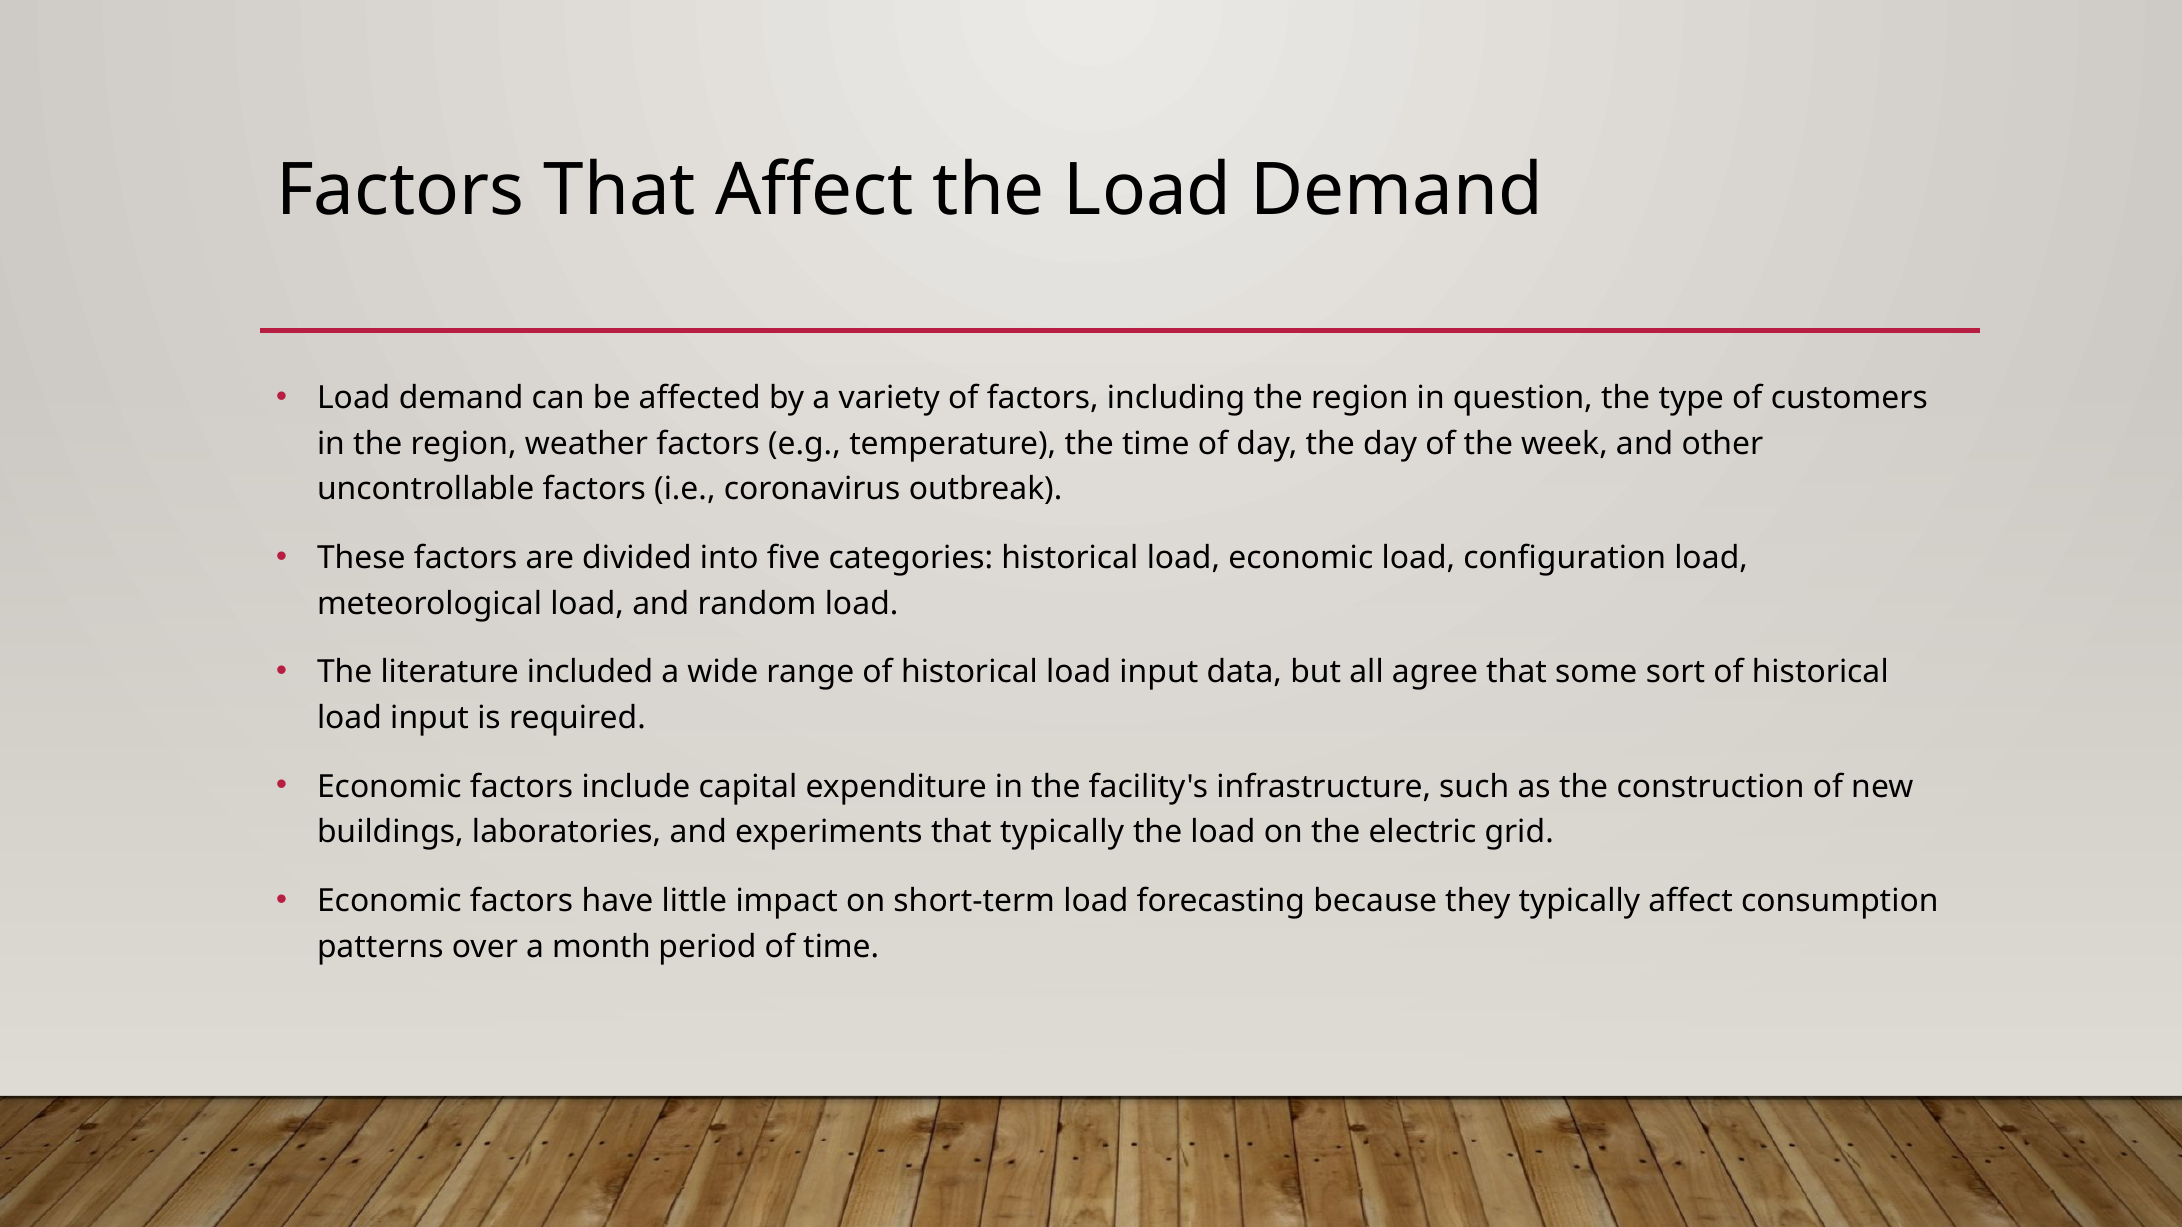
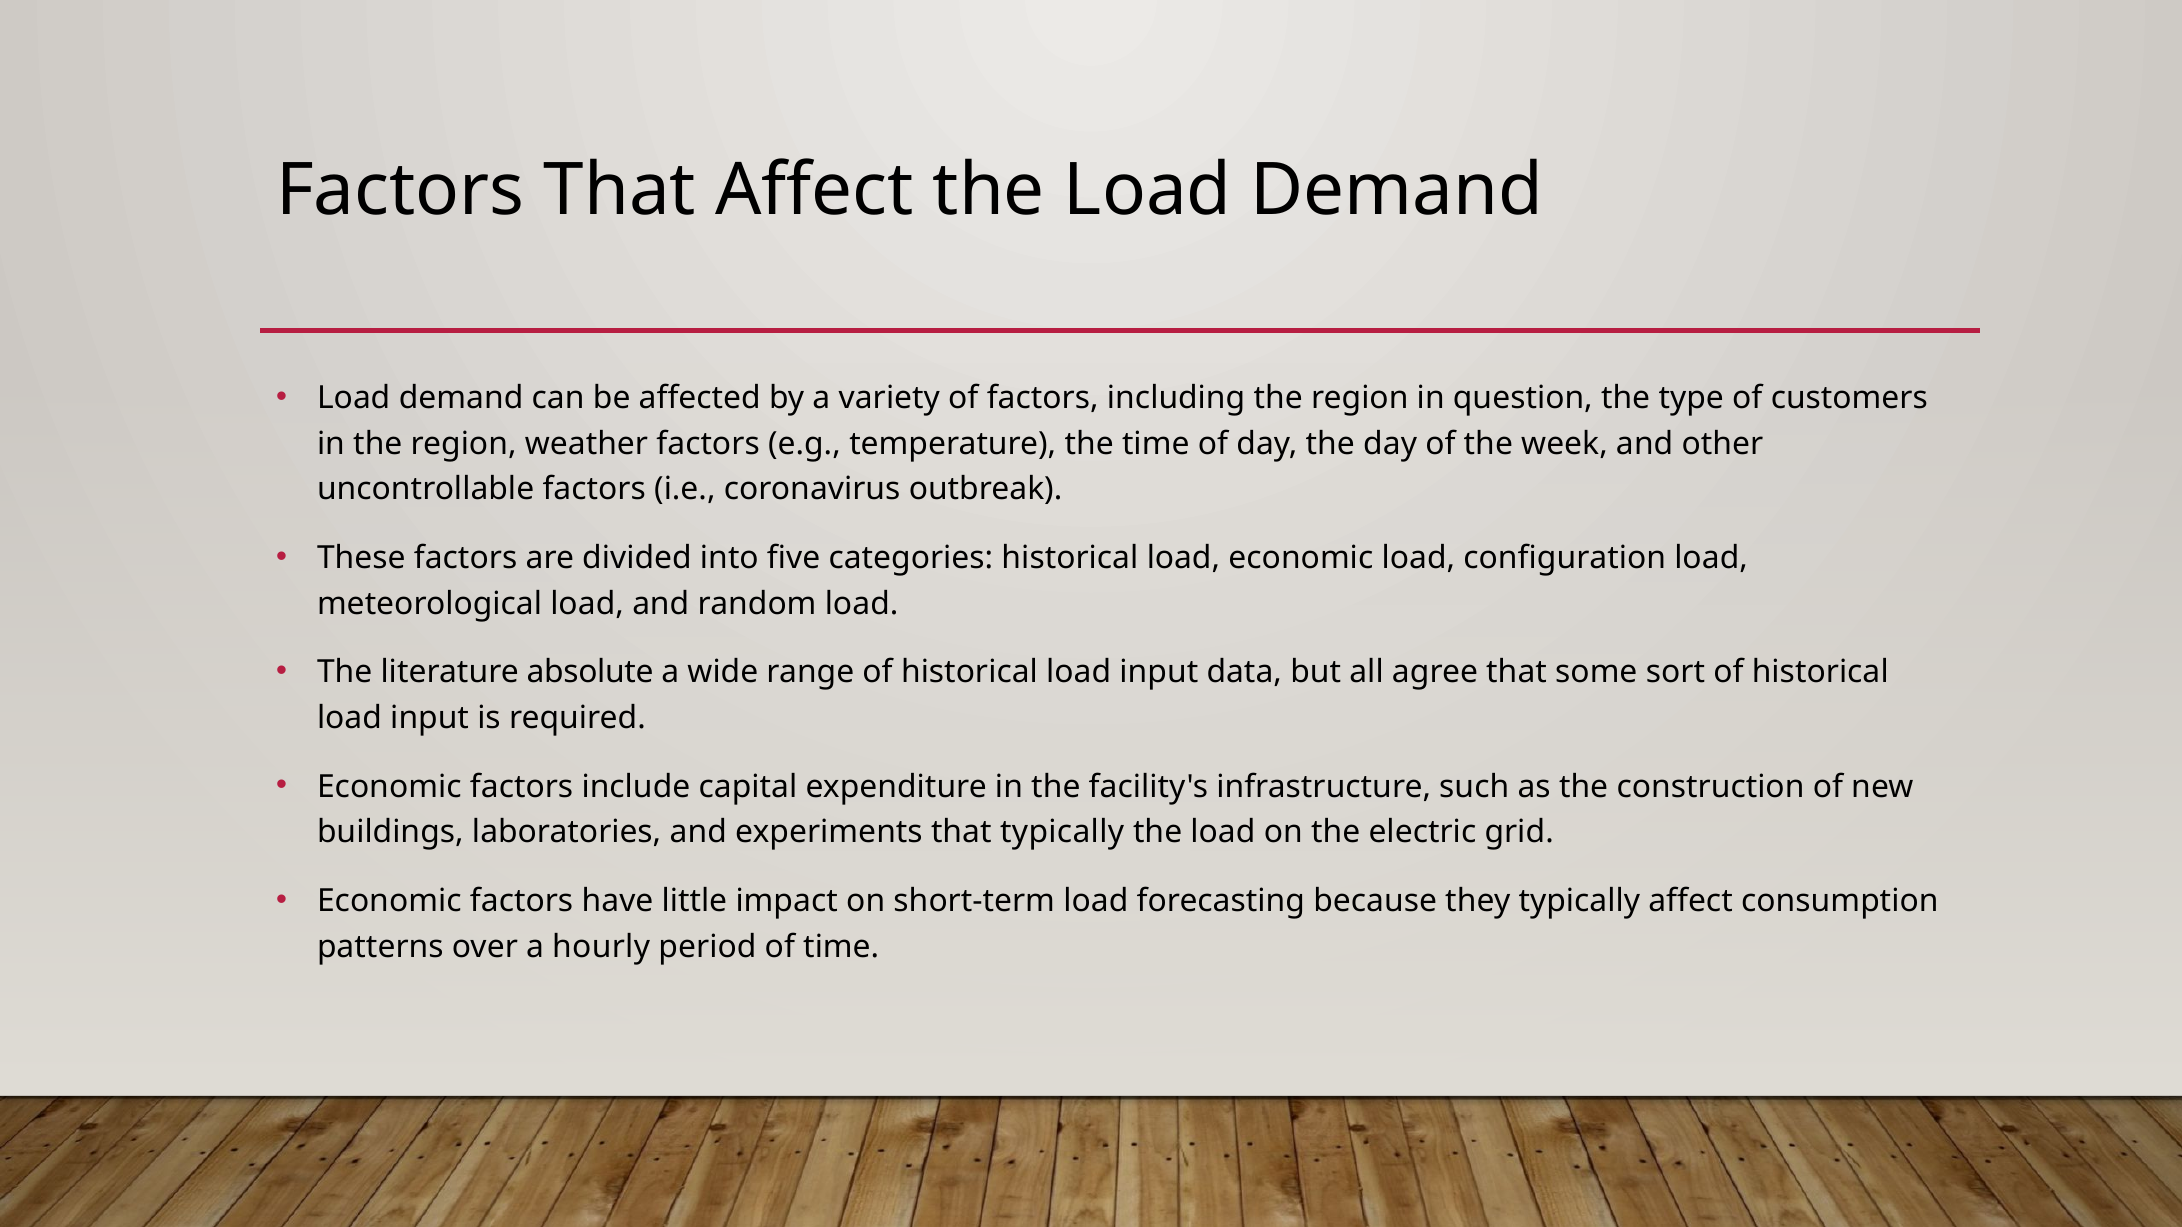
included: included -> absolute (590, 672)
month: month -> hourly (601, 947)
